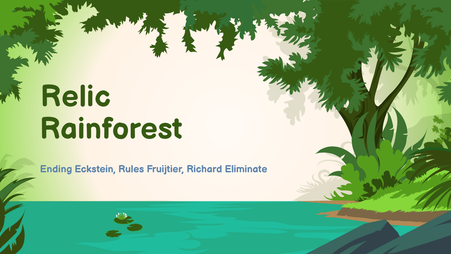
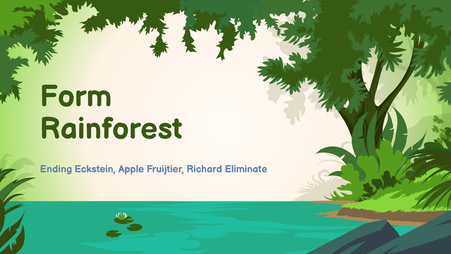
Relic: Relic -> Form (76, 96)
Rules: Rules -> Apple (131, 169)
